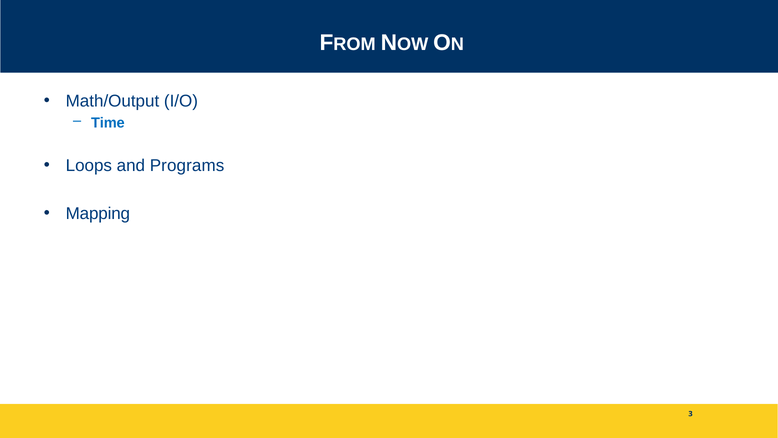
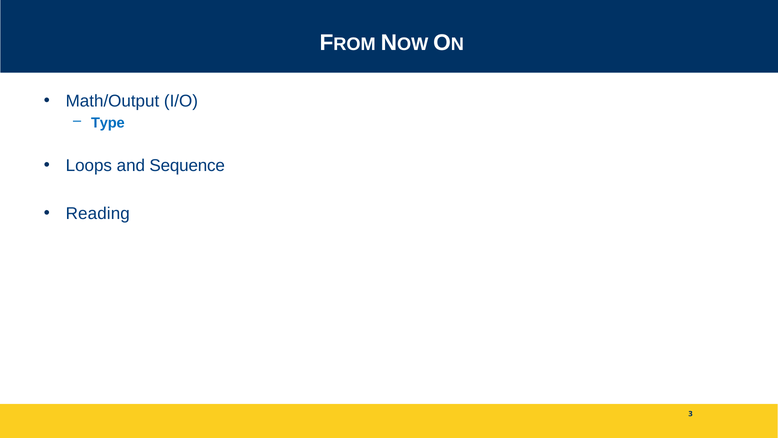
Time: Time -> Type (108, 123)
Programs: Programs -> Sequence (187, 166)
Mapping: Mapping -> Reading (98, 213)
